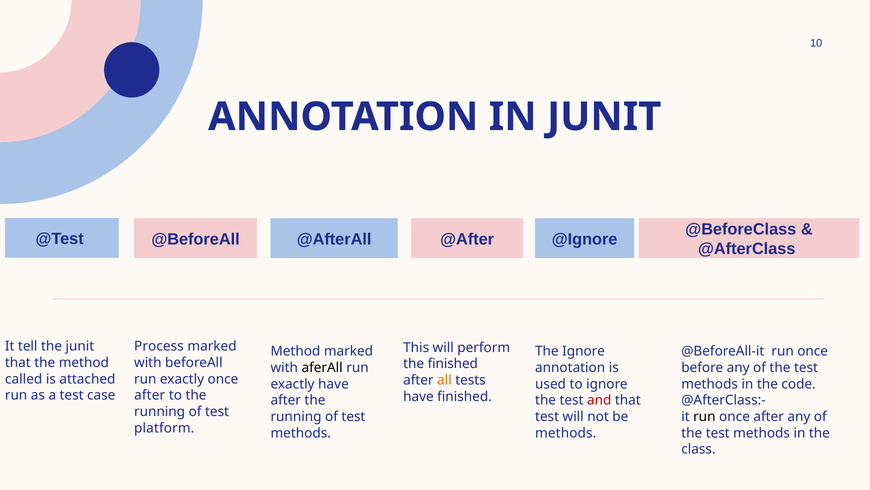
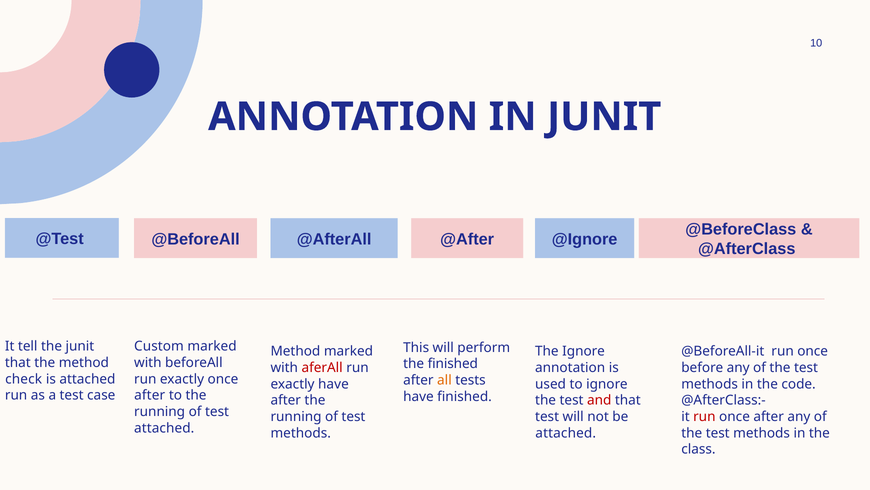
Process: Process -> Custom (159, 346)
aferAll colour: black -> red (322, 367)
called: called -> check (24, 379)
run colour: black -> red (704, 416)
platform: platform -> attached (164, 428)
methods: methods -> attached (566, 433)
